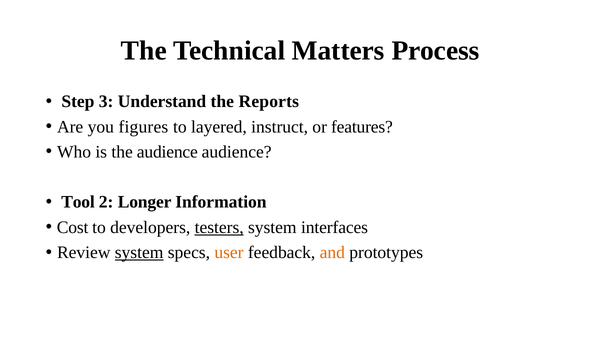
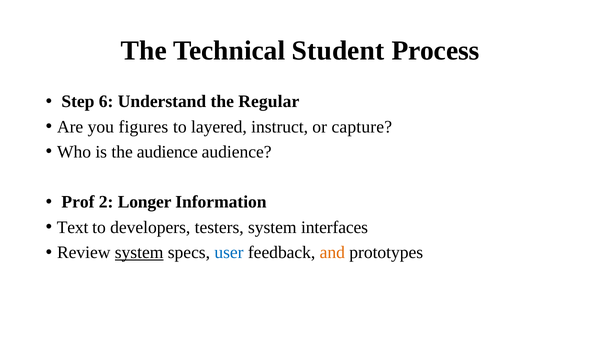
Matters: Matters -> Student (338, 50)
3: 3 -> 6 (106, 102)
Reports: Reports -> Regular (269, 102)
features: features -> capture (362, 127)
Tool: Tool -> Prof (78, 202)
Cost: Cost -> Text (73, 227)
testers underline: present -> none (219, 227)
user colour: orange -> blue (229, 253)
